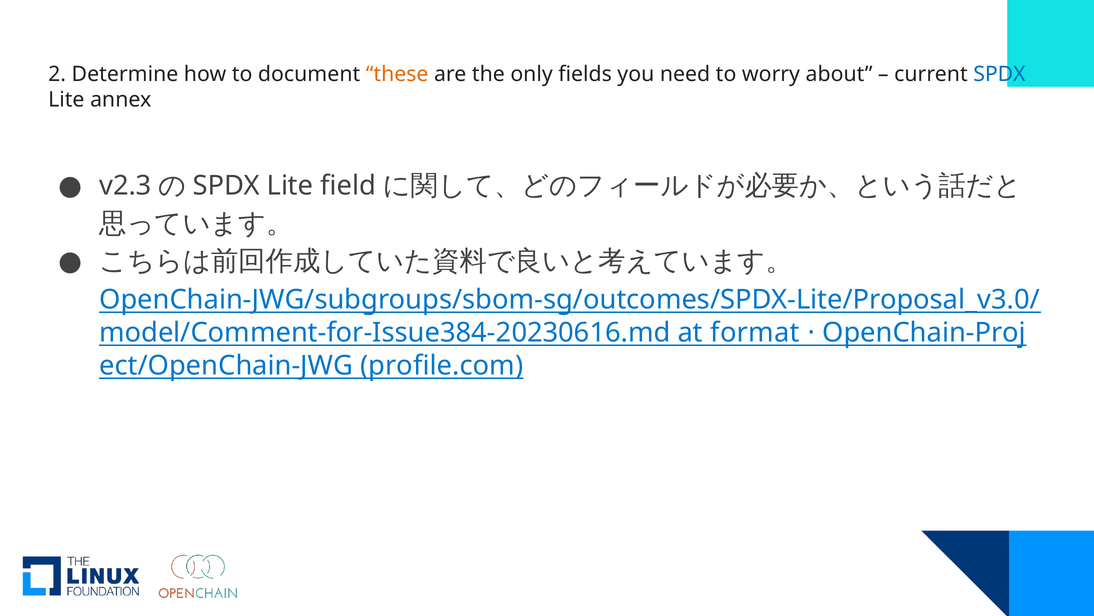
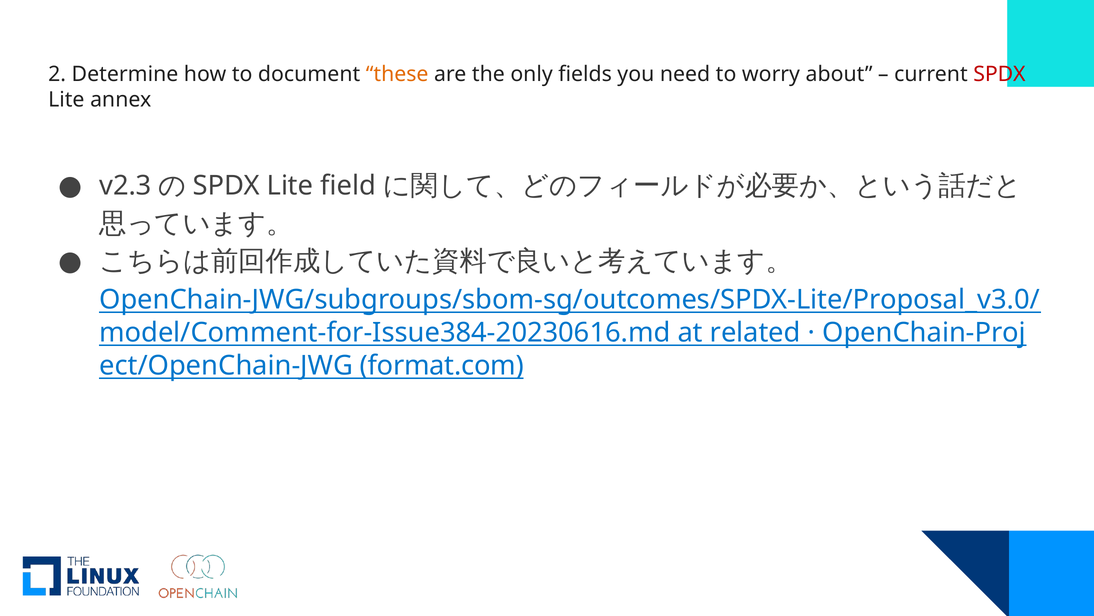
SPDX colour: blue -> red (999, 74)
format: format -> related (755, 332)
profile.com: profile.com -> format.com (442, 365)
